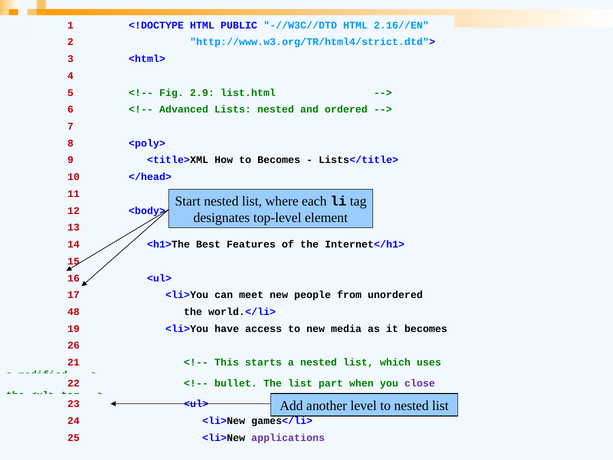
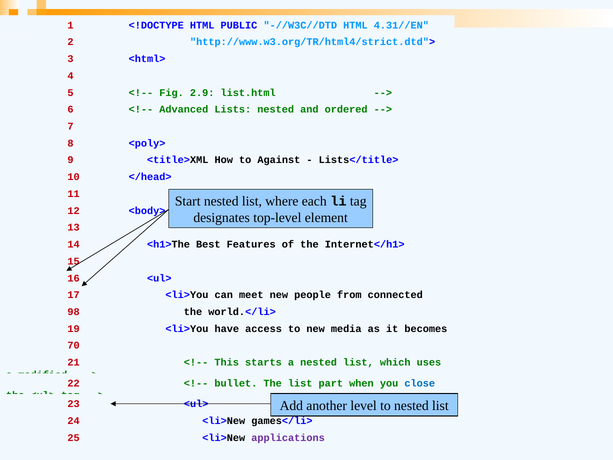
2.16//EN: 2.16//EN -> 4.31//EN (401, 25)
to Becomes: Becomes -> Against (279, 160)
unordered: unordered -> connected (395, 295)
48: 48 -> 98 (74, 312)
26: 26 -> 70 (74, 345)
close colour: purple -> blue (420, 383)
